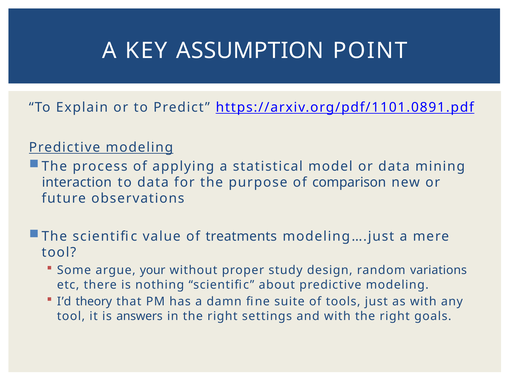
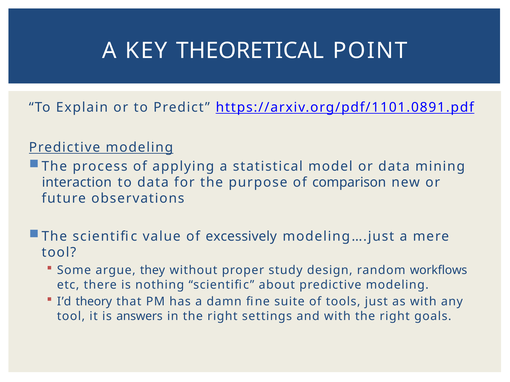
ASSUMPTION: ASSUMPTION -> THEORETICAL (250, 51)
treatments: treatments -> excessively (241, 237)
your: your -> they (153, 271)
variations: variations -> workflows (439, 271)
